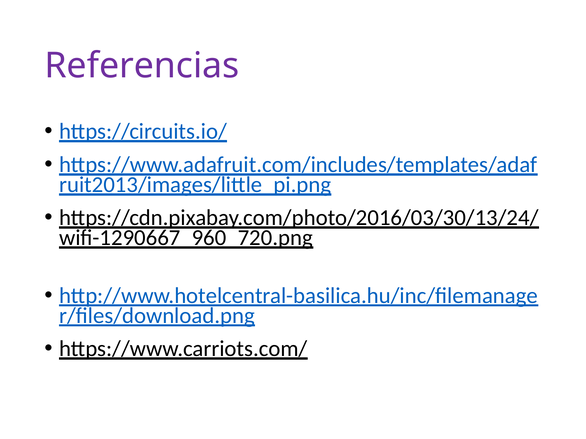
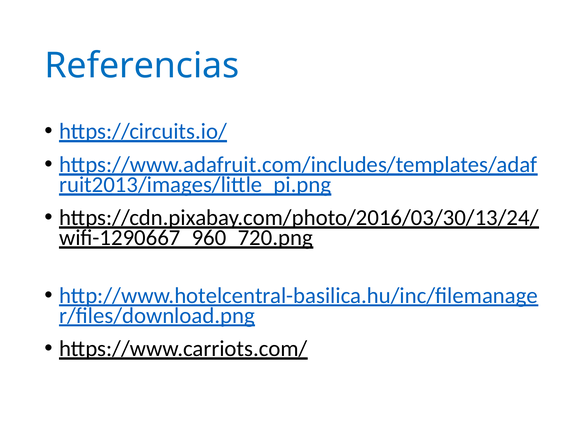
Referencias colour: purple -> blue (142, 66)
